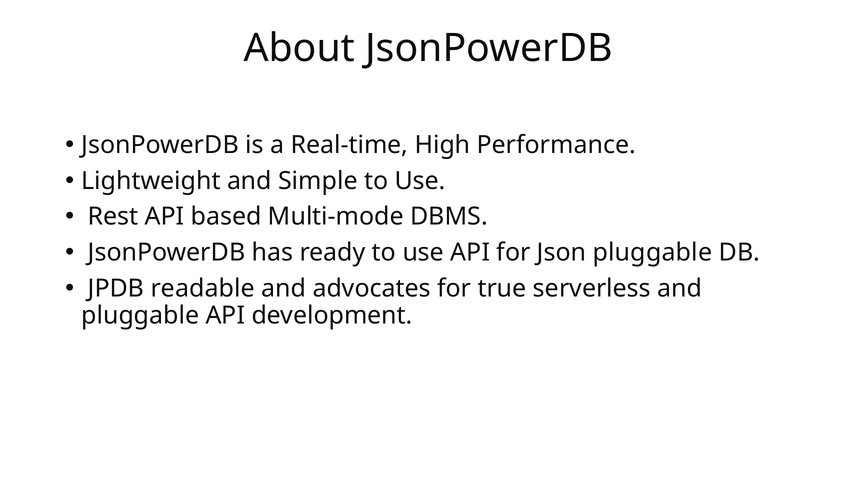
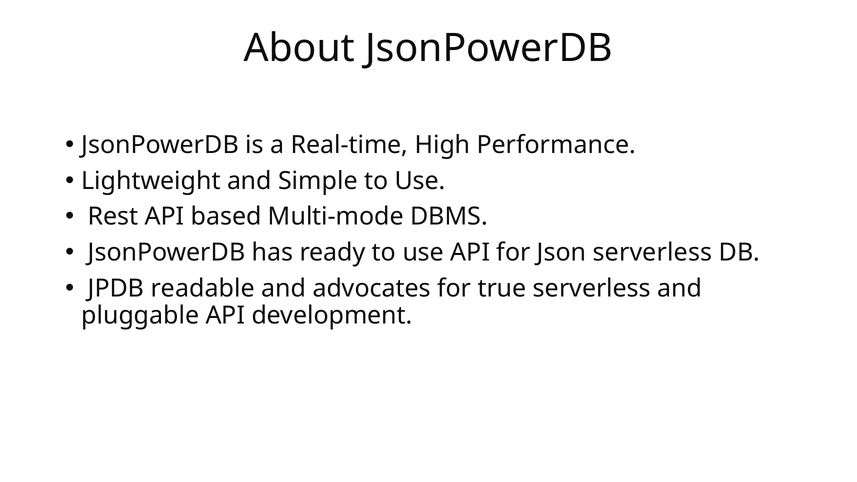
Json pluggable: pluggable -> serverless (652, 253)
